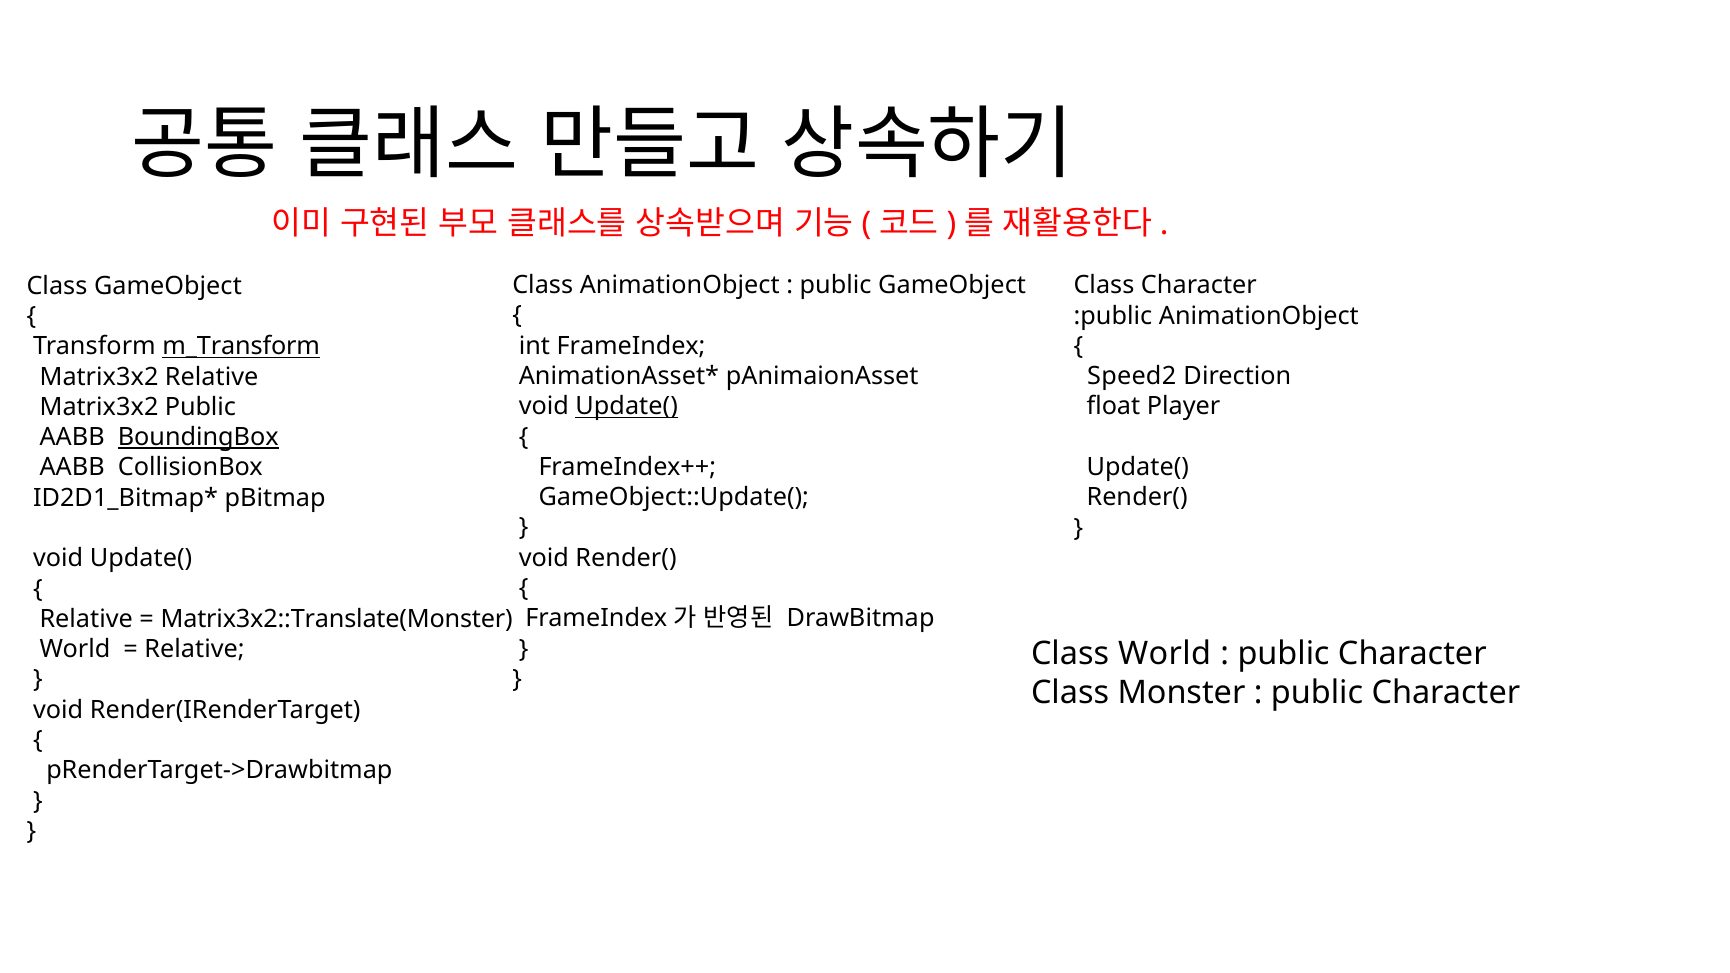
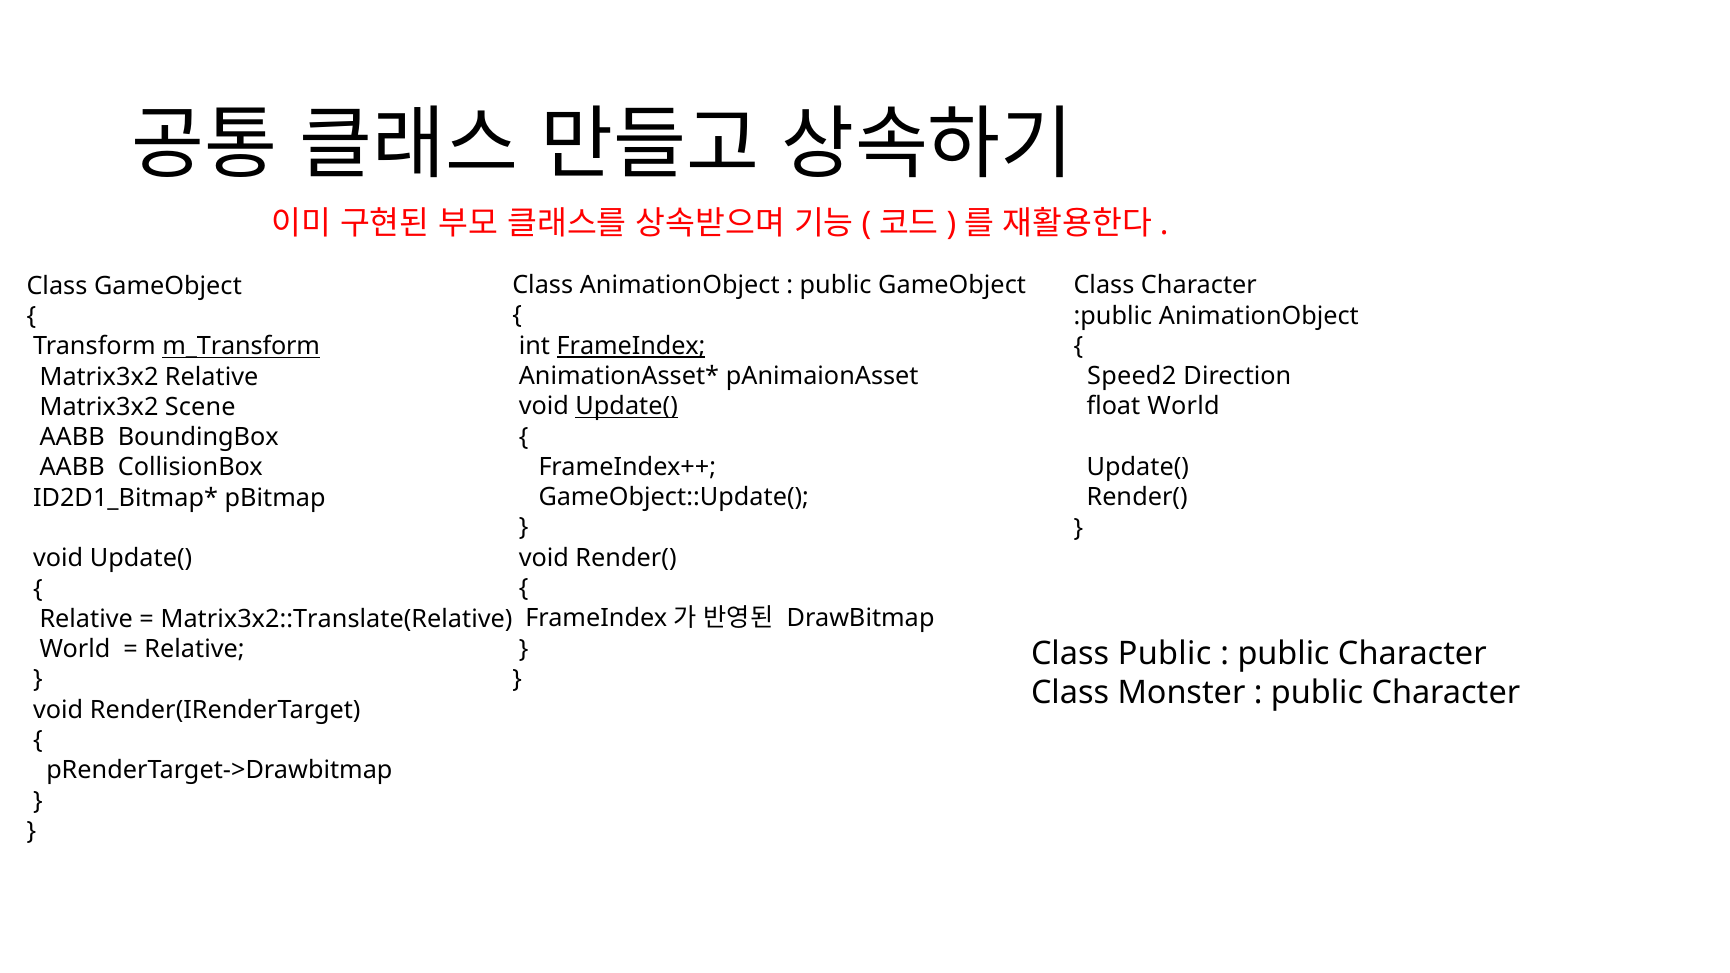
FrameIndex underline: none -> present (631, 346)
float Player: Player -> World (1184, 407)
Matrix3x2 Public: Public -> Scene (200, 407)
BoundingBox underline: present -> none (198, 437)
Matrix3x2::Translate(Monster: Matrix3x2::Translate(Monster -> Matrix3x2::Translate(Relative (337, 619)
Class World: World -> Public (1165, 654)
